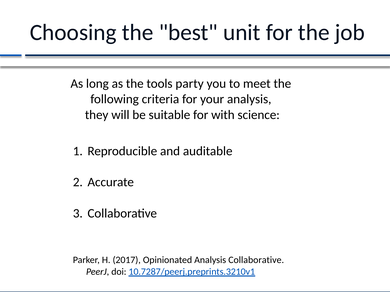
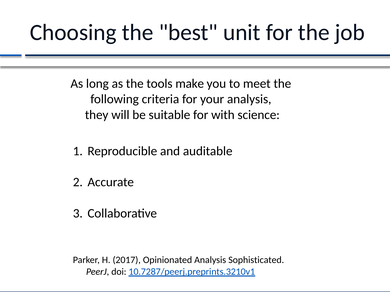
party: party -> make (190, 84)
Analysis Collaborative: Collaborative -> Sophisticated (256, 260)
